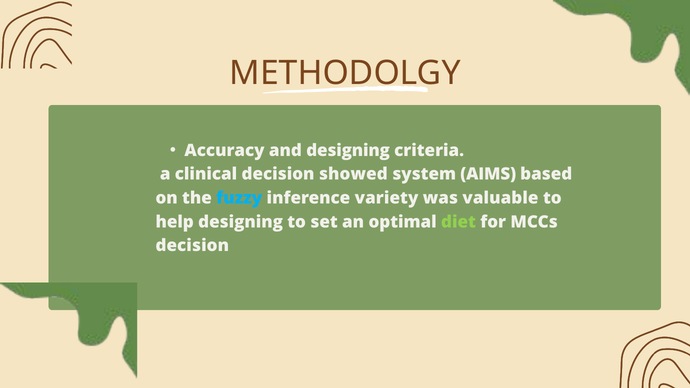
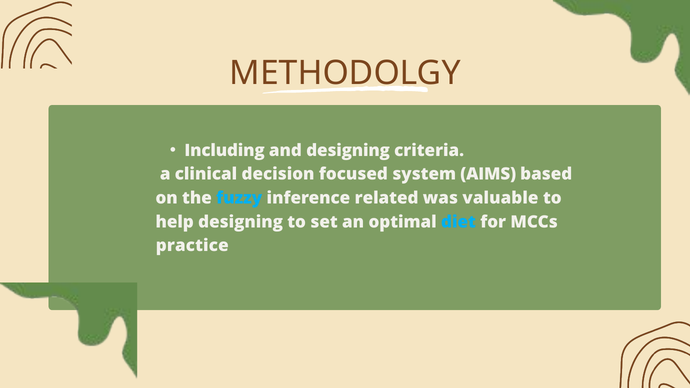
Accuracy: Accuracy -> Including (225, 150)
showed: showed -> focused (353, 174)
variety: variety -> related (387, 198)
diet colour: light green -> light blue (458, 222)
decision: decision -> practice (192, 246)
